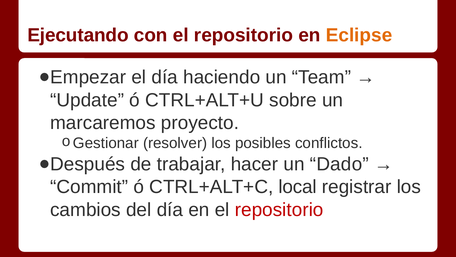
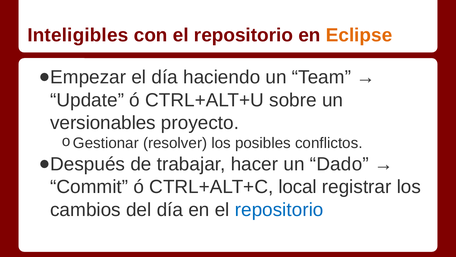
Ejecutando: Ejecutando -> Inteligibles (78, 35)
marcaremos: marcaremos -> versionables (103, 123)
repositorio colour: red -> blue (279, 209)
